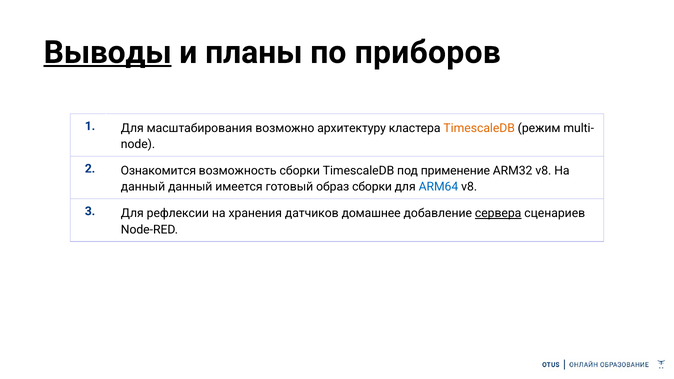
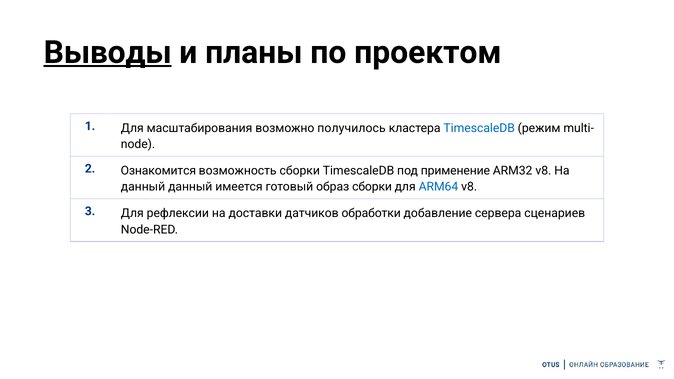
приборов: приборов -> проектом (428, 52)
архитектуру: архитектуру -> получилось (352, 128)
TimescaleDB colour: orange -> blue (479, 128)
хранения: хранения -> доставки (255, 213)
домашнее: домашнее -> обработки (371, 213)
сервера underline: present -> none (498, 213)
